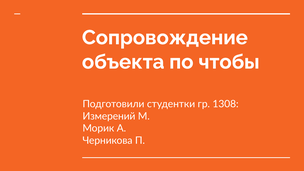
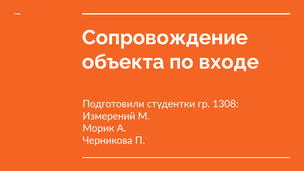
чтобы: чтобы -> входе (229, 62)
